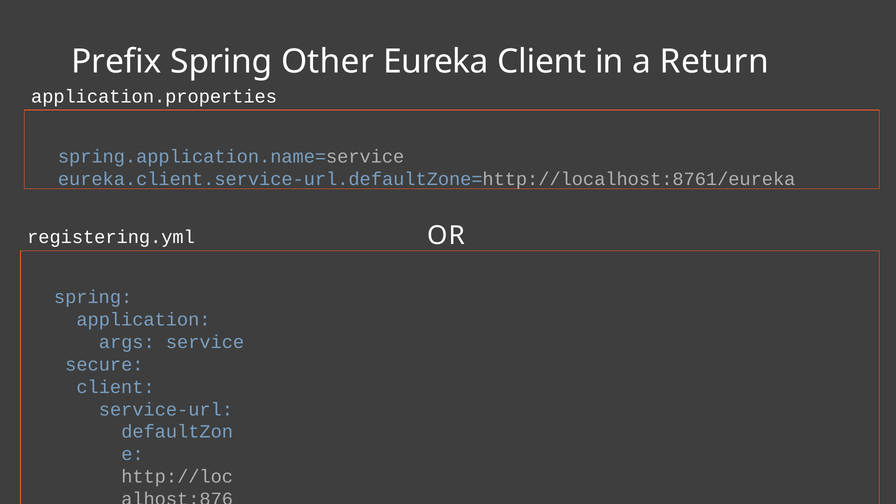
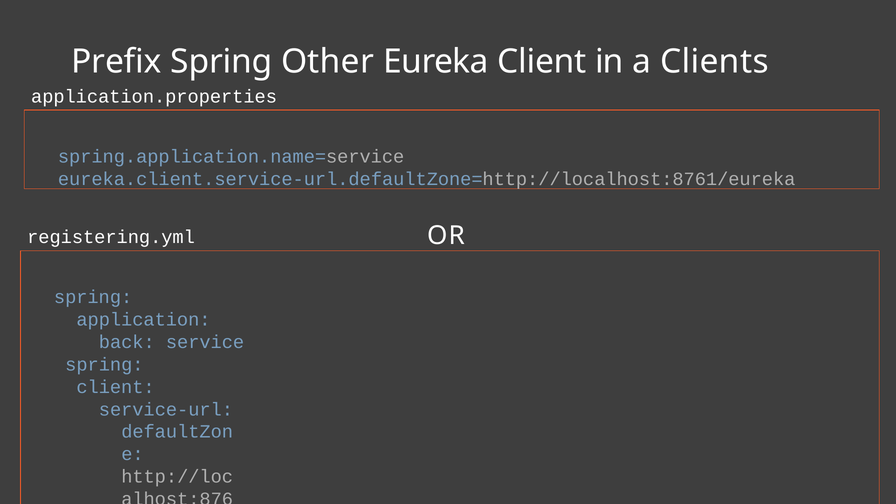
Return: Return -> Clients (714, 62)
args: args -> back (127, 342)
secure: secure -> spring (104, 365)
